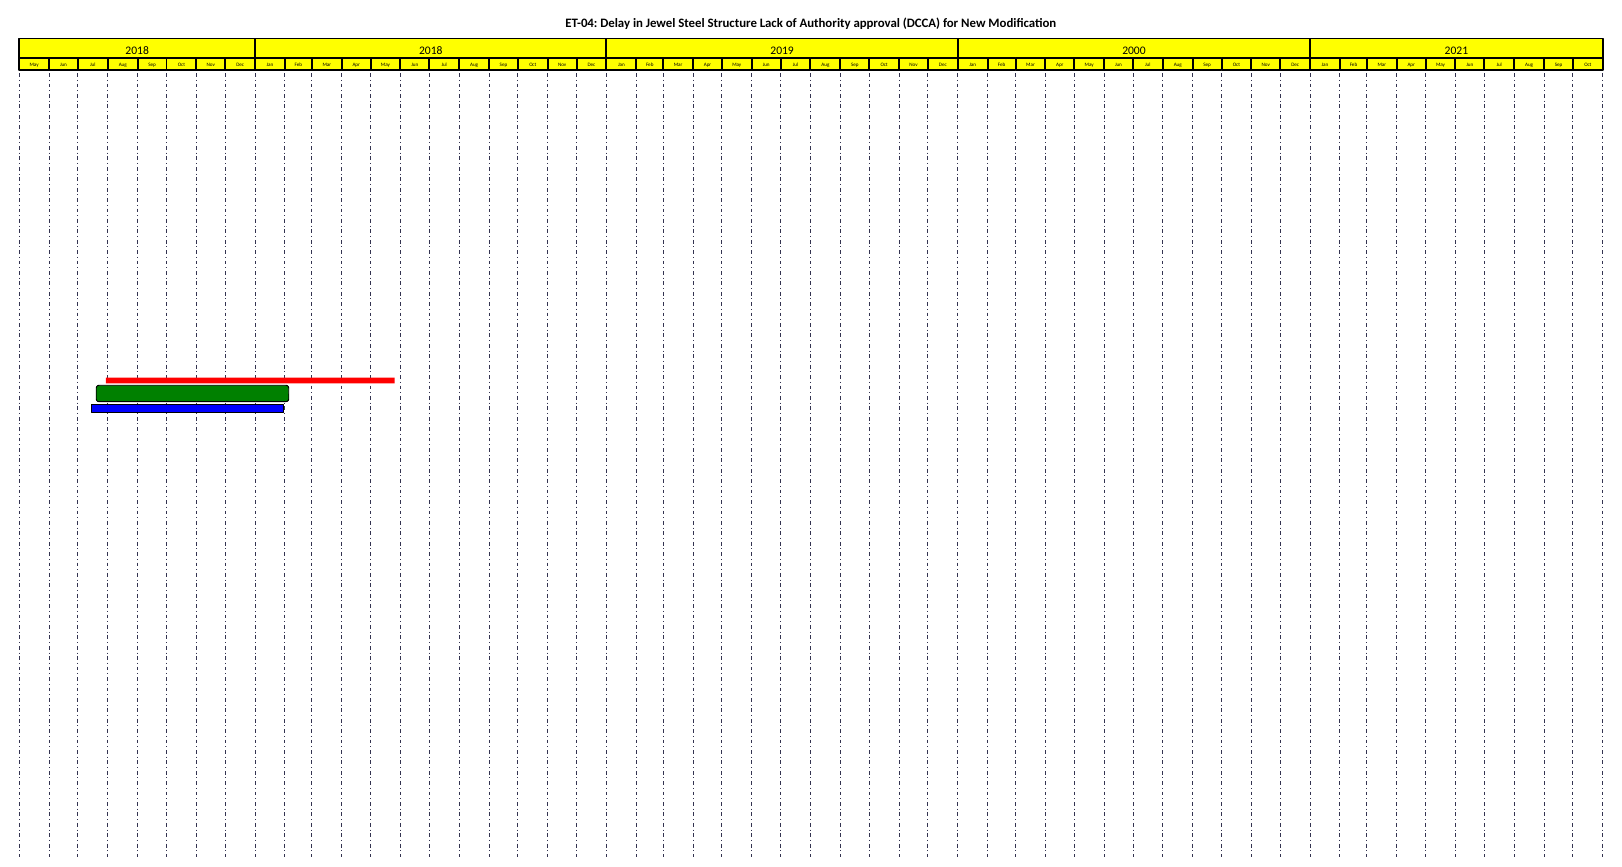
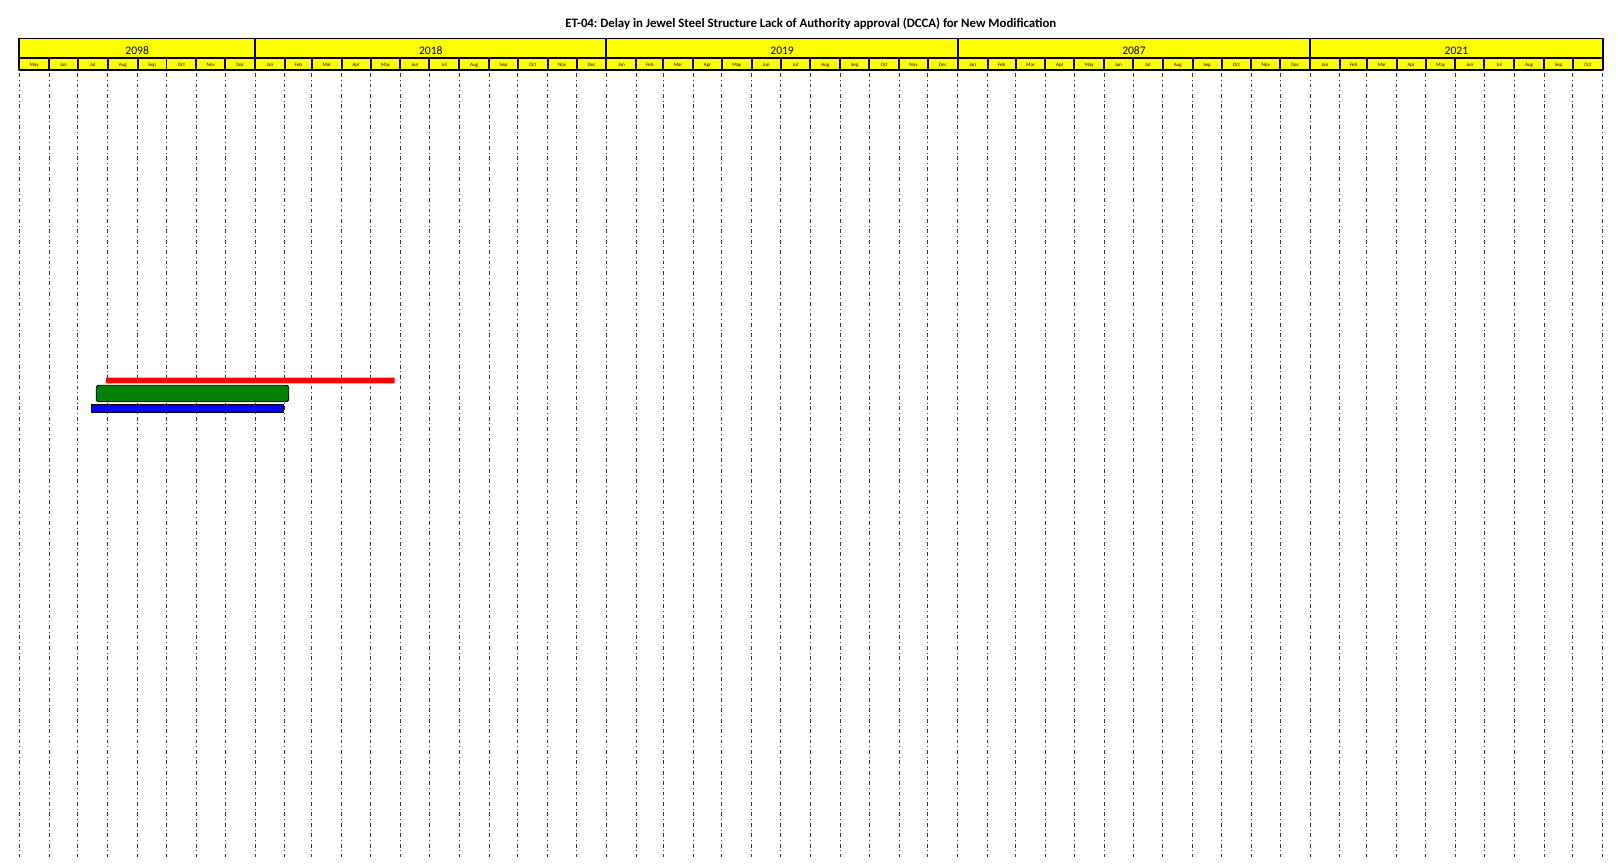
2018: 2018 -> 2098 (137, 51)
2000: 2000 -> 2087 (1134, 51)
